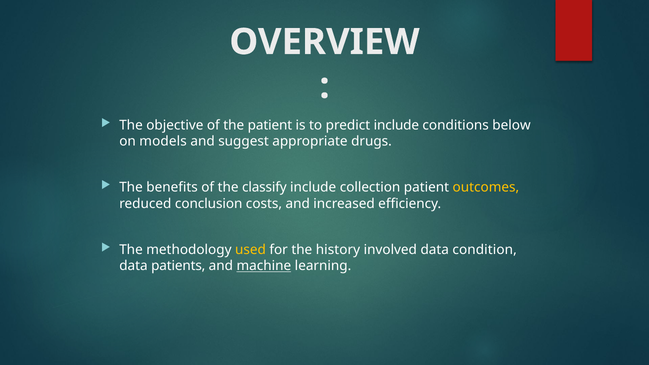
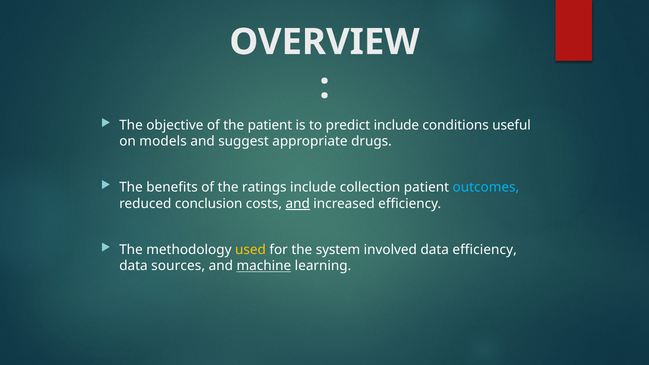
below: below -> useful (512, 125)
classify: classify -> ratings (264, 187)
outcomes colour: yellow -> light blue (486, 187)
and underline: none -> present (298, 204)
history: history -> system (338, 250)
data condition: condition -> efficiency (485, 250)
patients: patients -> sources (178, 266)
